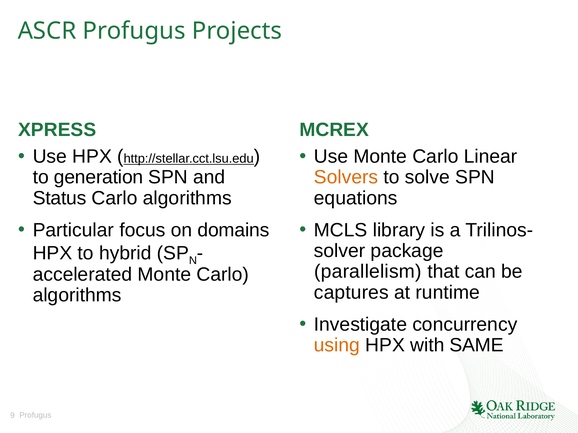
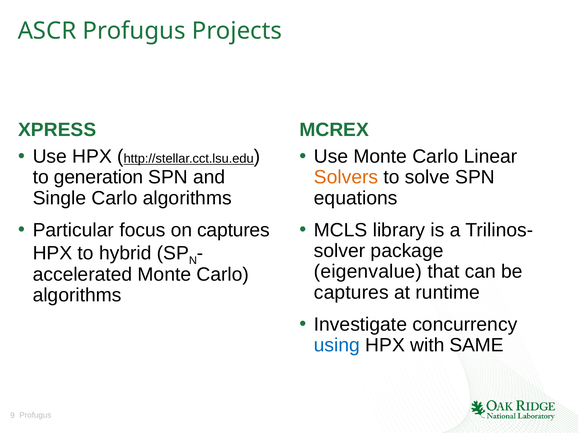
Status: Status -> Single (59, 198)
on domains: domains -> captures (233, 230)
parallelism: parallelism -> eigenvalue (368, 272)
using colour: orange -> blue (337, 346)
